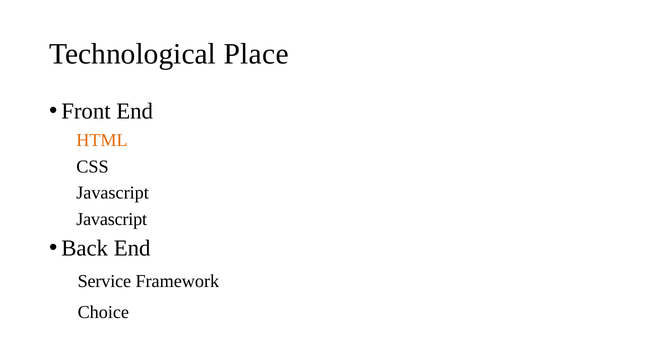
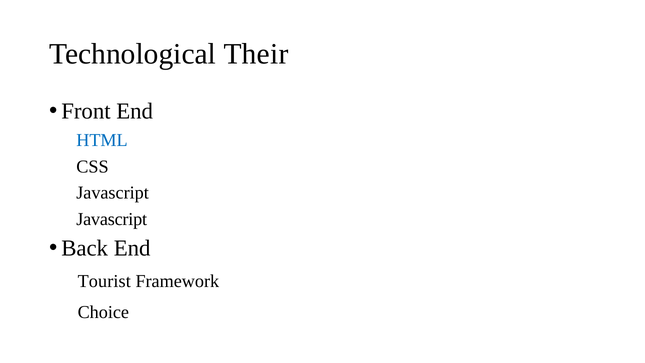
Place: Place -> Their (256, 54)
HTML colour: orange -> blue (102, 140)
Service: Service -> Tourist (104, 281)
